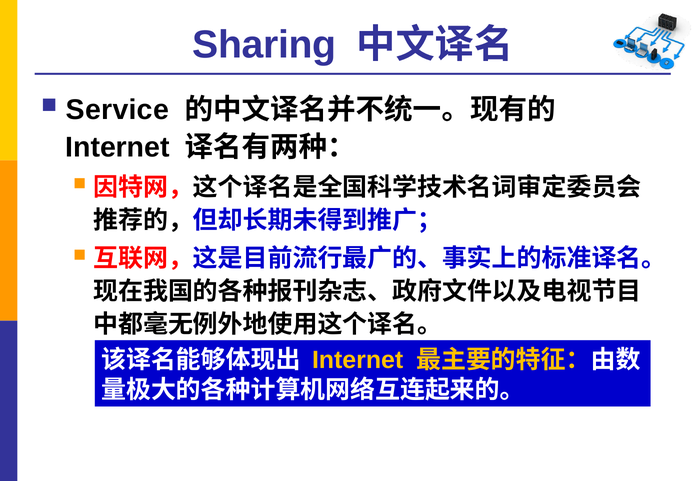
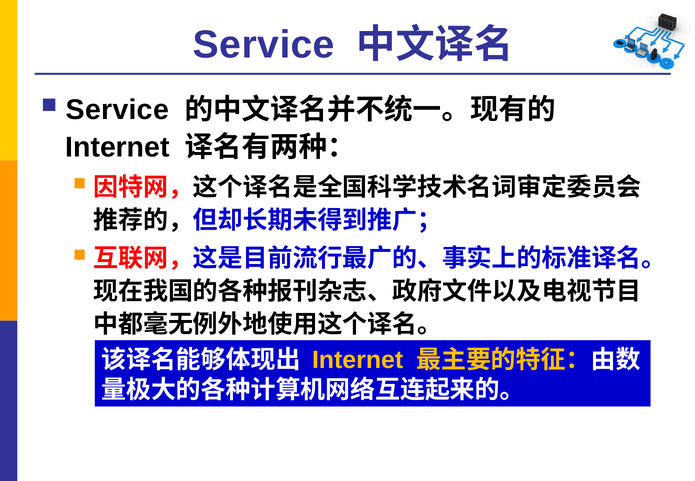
Sharing: Sharing -> Service (264, 45)
